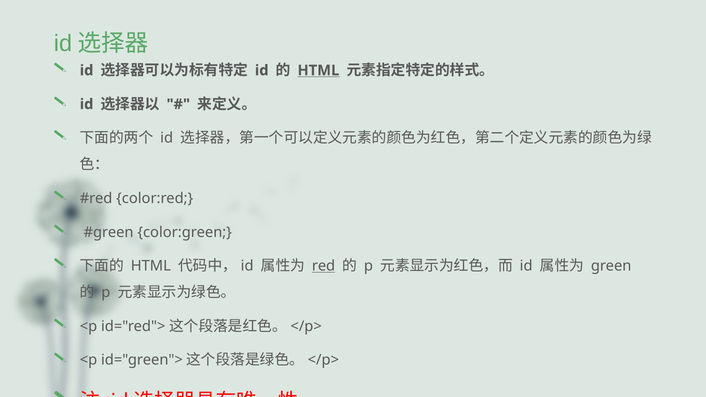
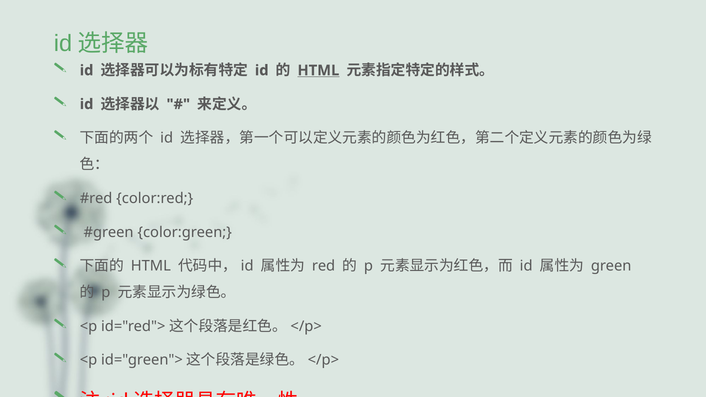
red underline: present -> none (324, 266)
